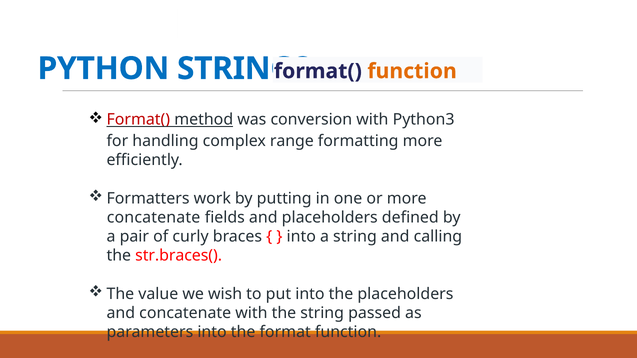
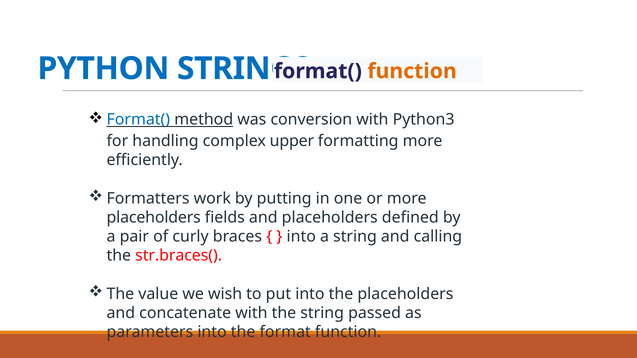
Format( colour: red -> blue (138, 119)
range: range -> upper (292, 141)
concatenate: concatenate -> placeholders (154, 218)
